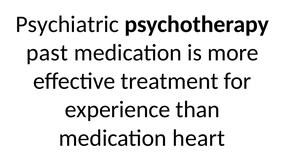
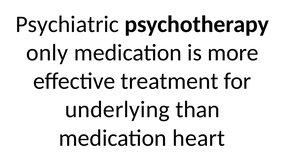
past: past -> only (47, 53)
experience: experience -> underlying (117, 110)
